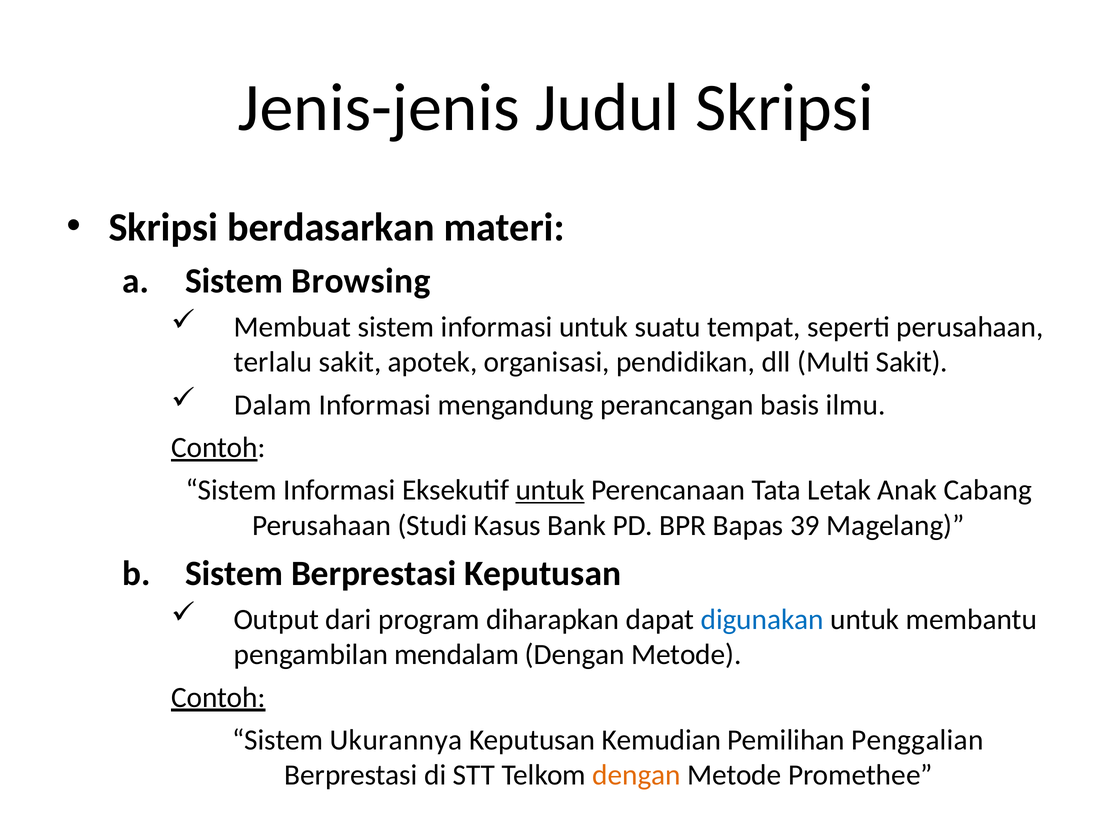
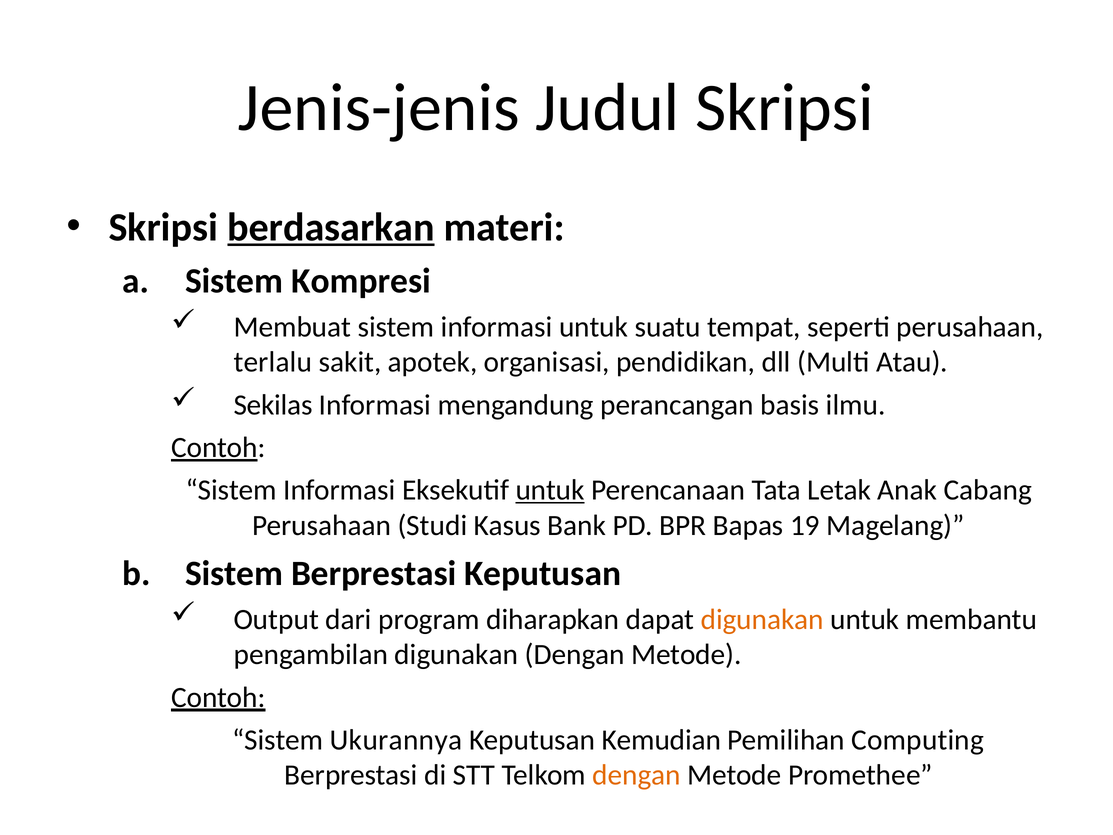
berdasarkan underline: none -> present (331, 227)
Browsing: Browsing -> Kompresi (361, 281)
Multi Sakit: Sakit -> Atau (912, 362)
Dalam: Dalam -> Sekilas (273, 405)
39: 39 -> 19 (805, 525)
digunakan colour: blue -> orange (762, 619)
pengambilan mendalam: mendalam -> digunakan (456, 654)
Penggalian: Penggalian -> Computing (918, 740)
